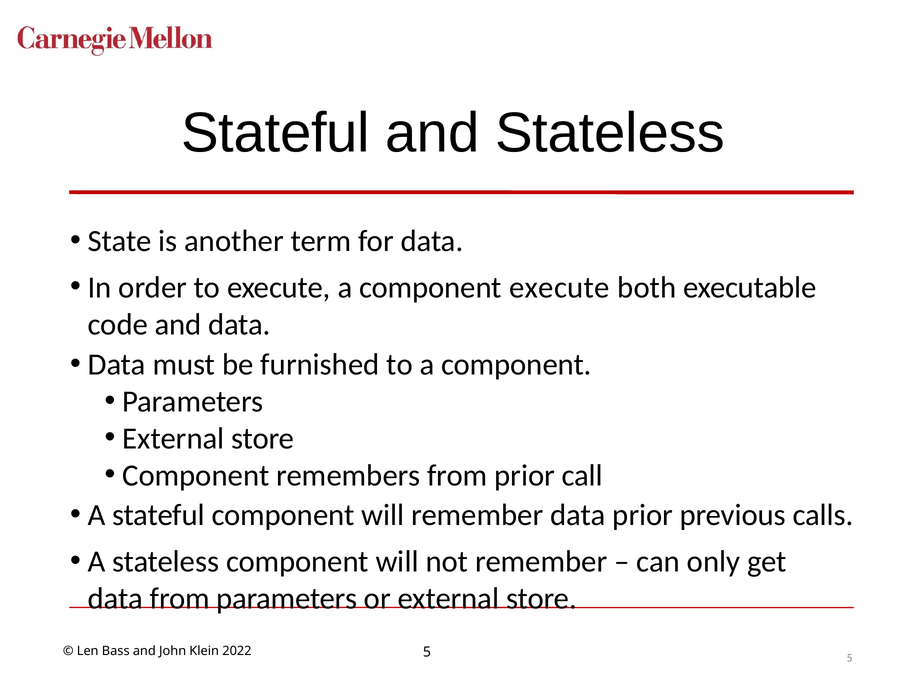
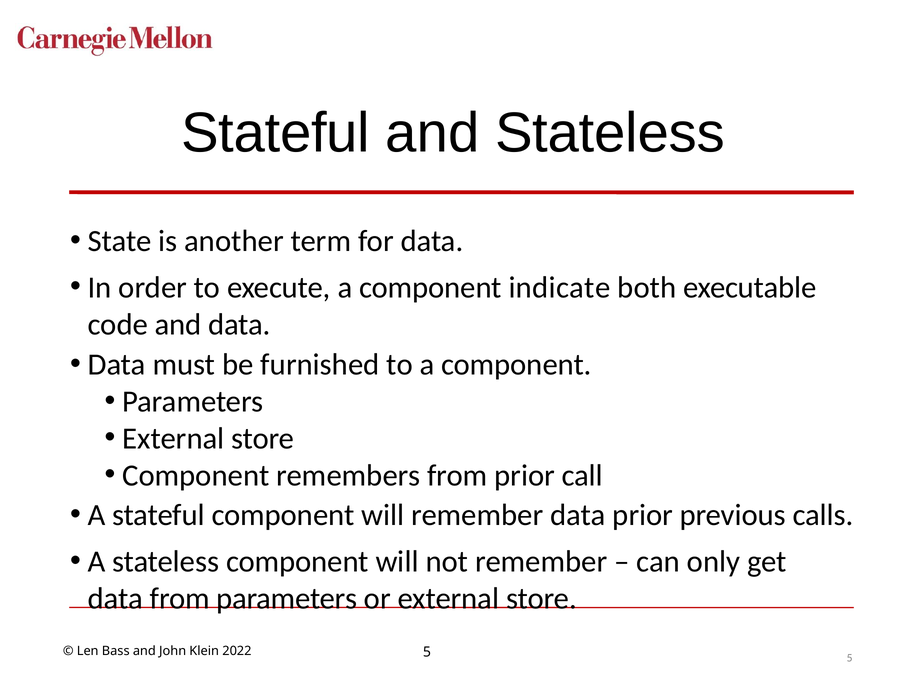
component execute: execute -> indicate (559, 288)
